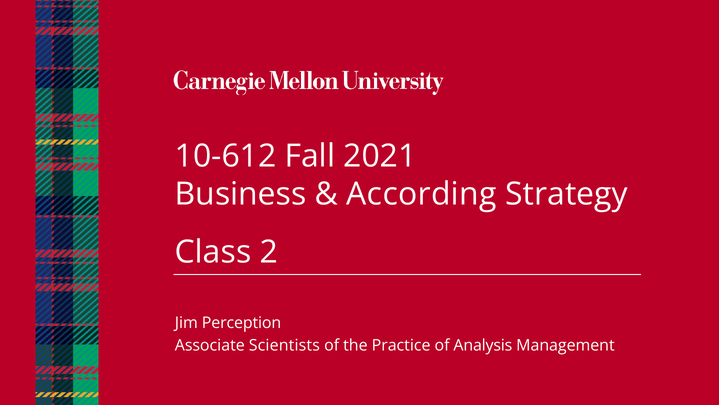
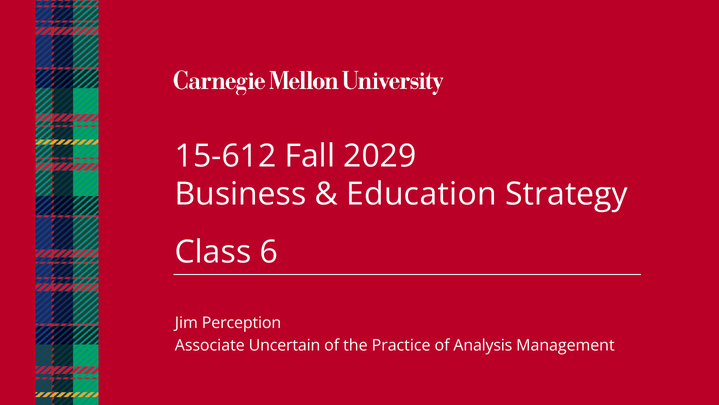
10-612: 10-612 -> 15-612 (226, 156)
2021: 2021 -> 2029 (380, 156)
According: According -> Education (421, 194)
2: 2 -> 6 (269, 252)
Scientists: Scientists -> Uncertain (284, 345)
